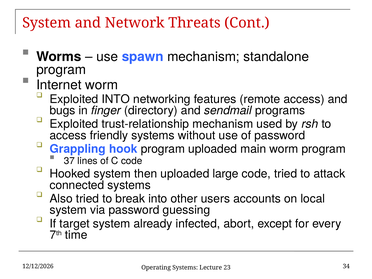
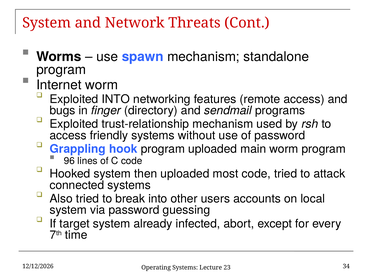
37: 37 -> 96 (69, 161)
large: large -> most (226, 174)
